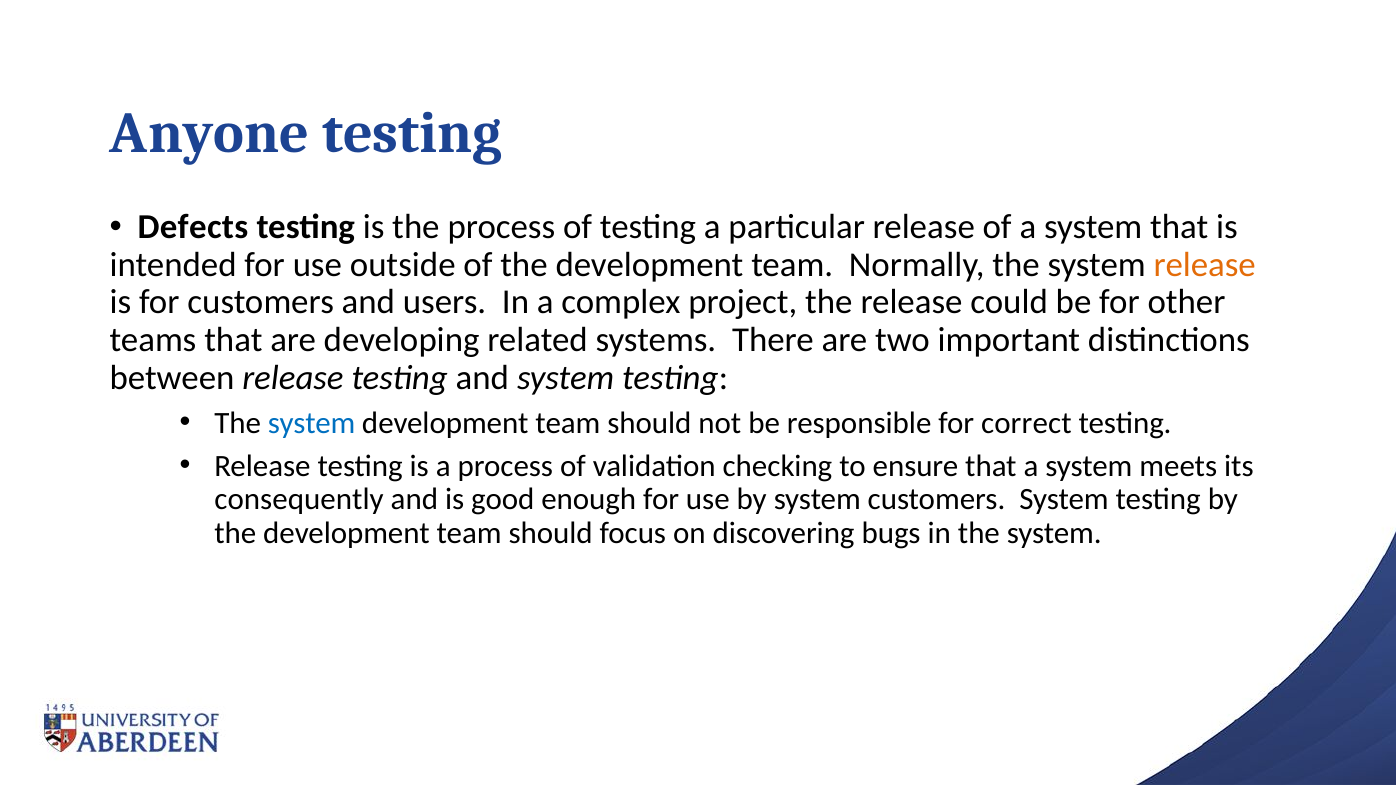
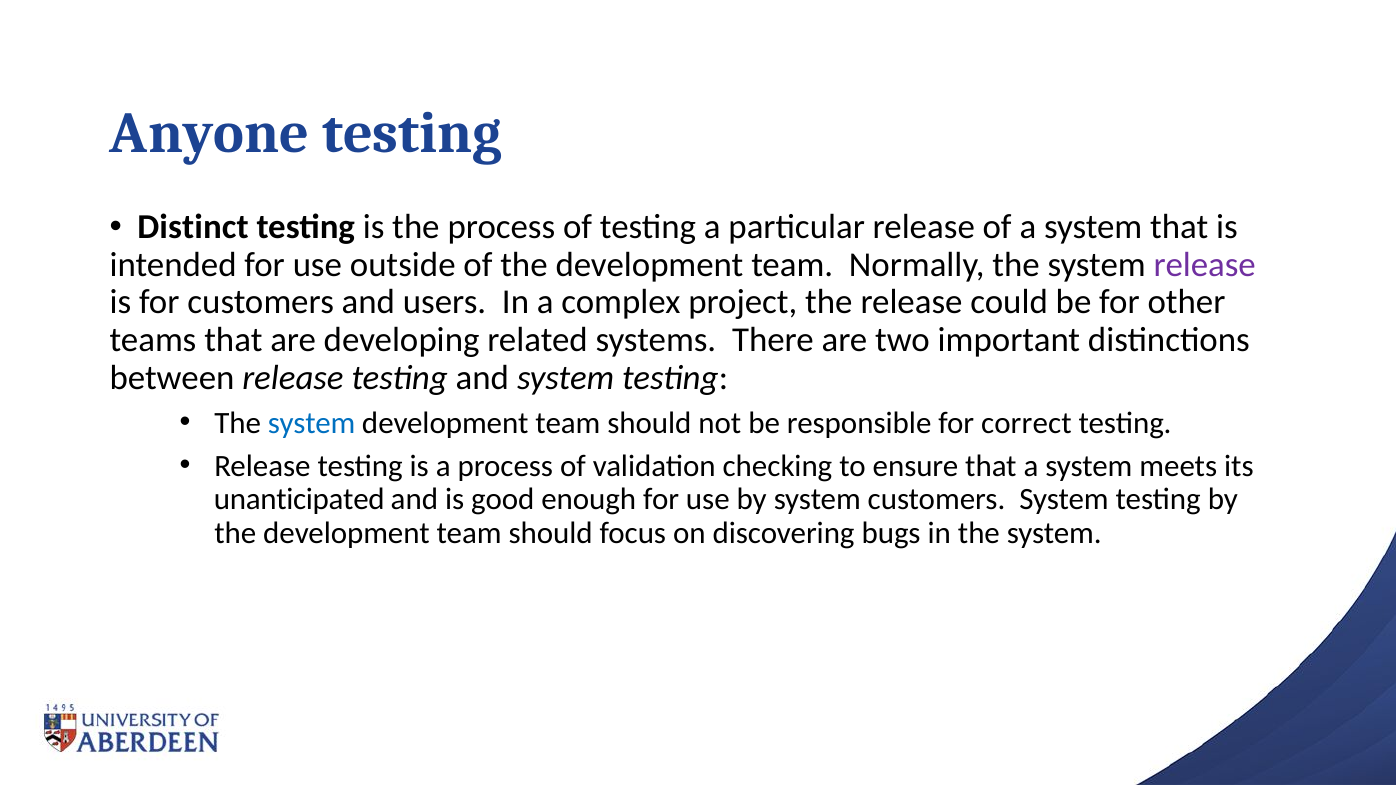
Defects: Defects -> Distinct (193, 227)
release colour: orange -> purple (1205, 265)
consequently: consequently -> unanticipated (299, 500)
